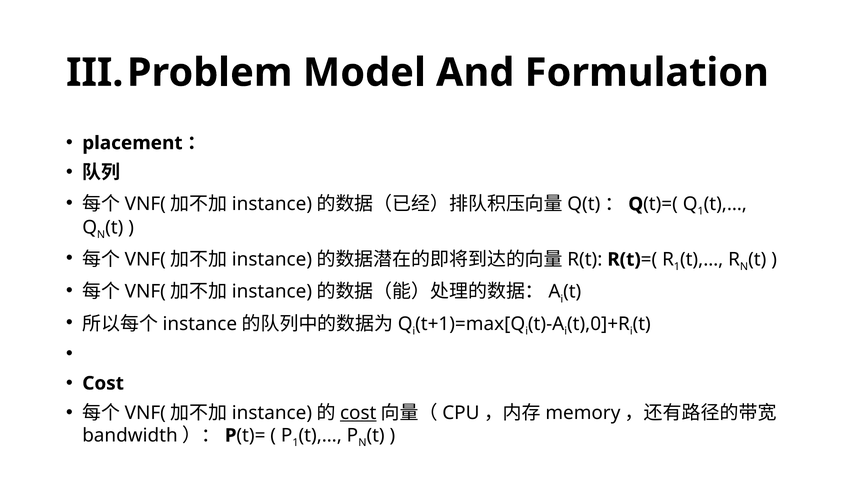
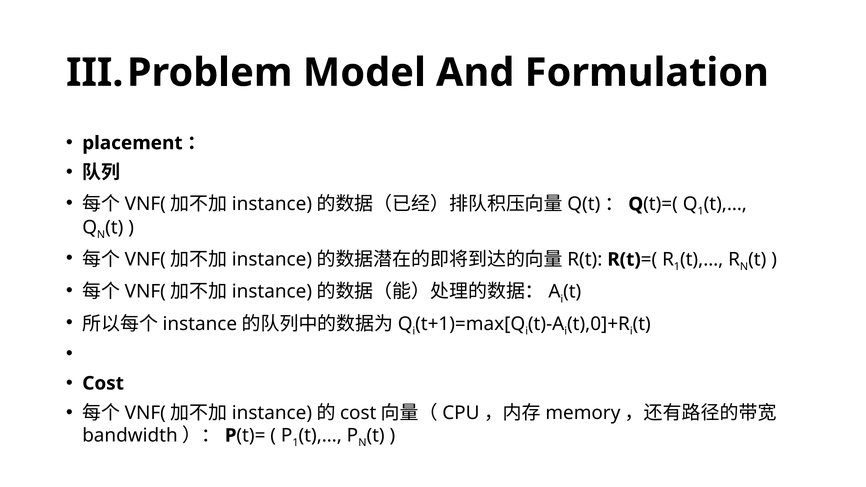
cost underline: present -> none (358, 413)
